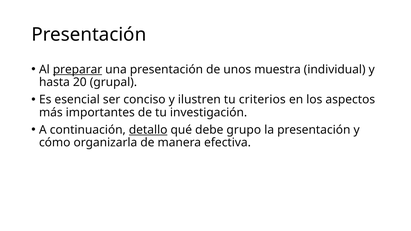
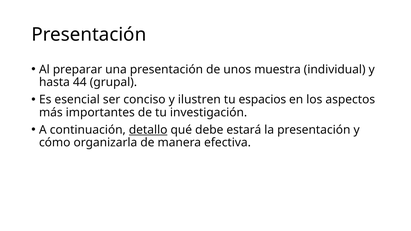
preparar underline: present -> none (78, 69)
20: 20 -> 44 (80, 82)
criterios: criterios -> espacios (262, 100)
grupo: grupo -> estará (244, 130)
